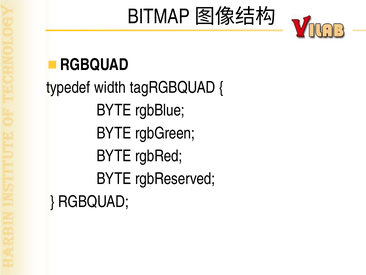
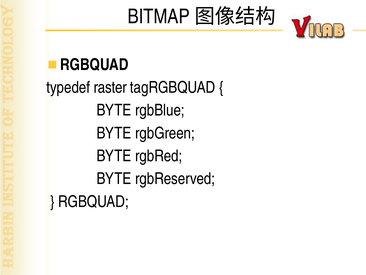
width: width -> raster (110, 87)
